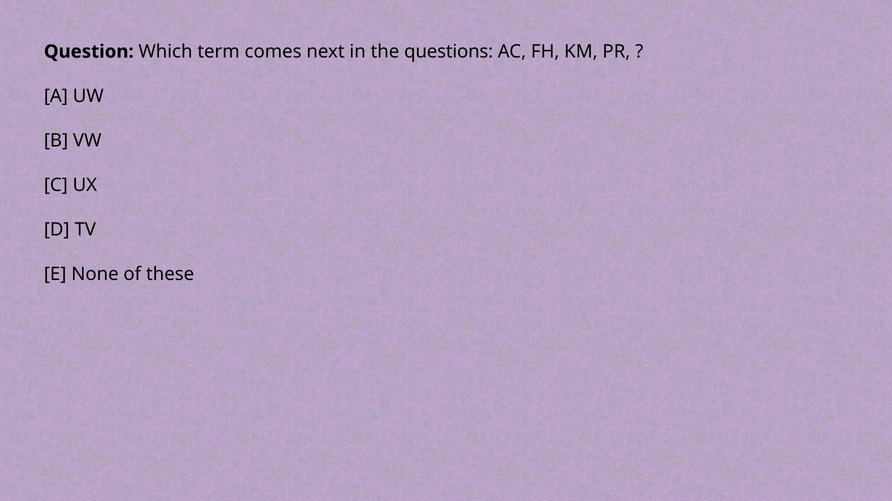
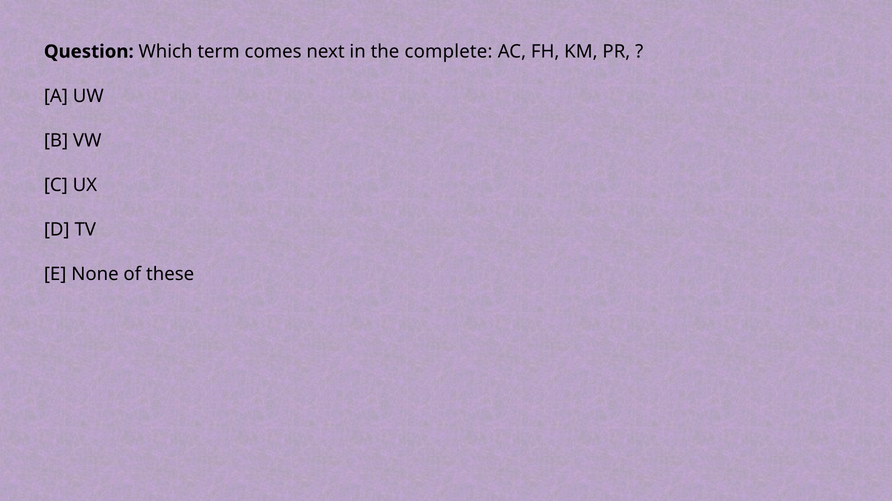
questions: questions -> complete (449, 52)
